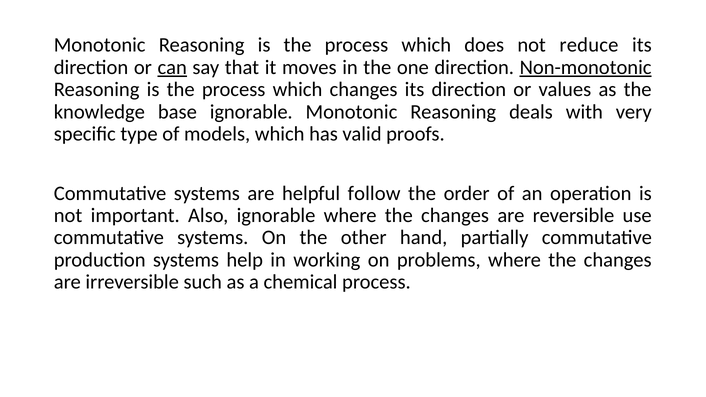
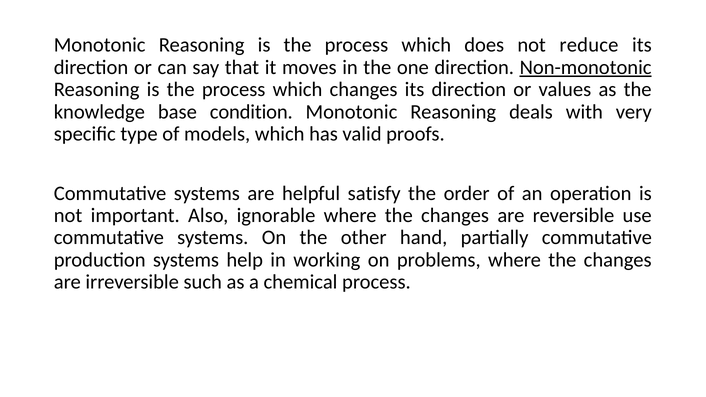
can underline: present -> none (172, 67)
base ignorable: ignorable -> condition (251, 112)
follow: follow -> satisfy (374, 193)
